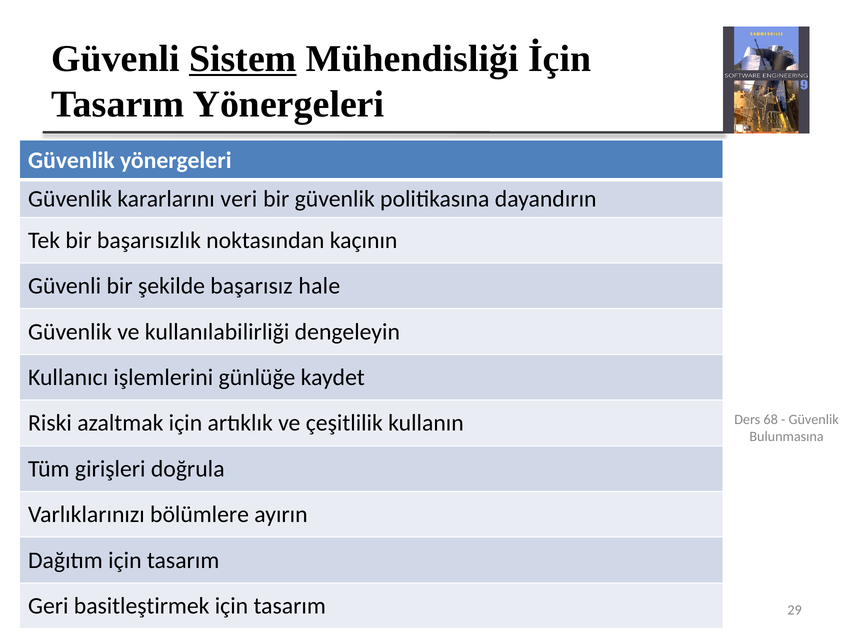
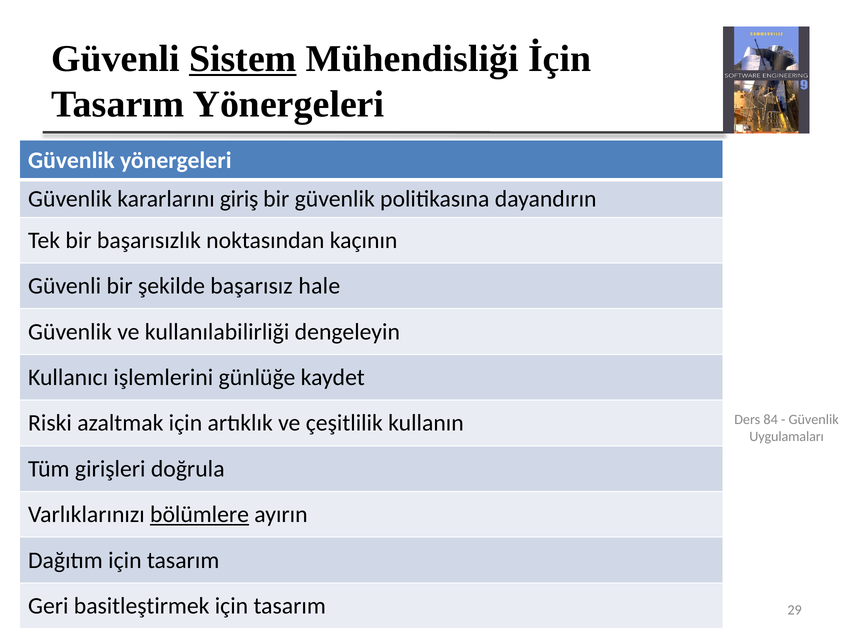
veri: veri -> giriş (239, 199)
68: 68 -> 84 (771, 420)
Bulunmasına: Bulunmasına -> Uygulamaları (787, 437)
bölümlere underline: none -> present (200, 515)
